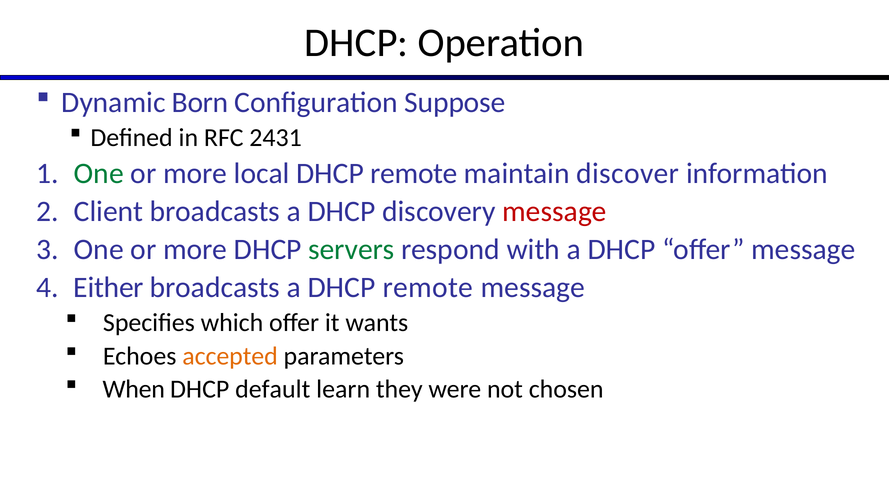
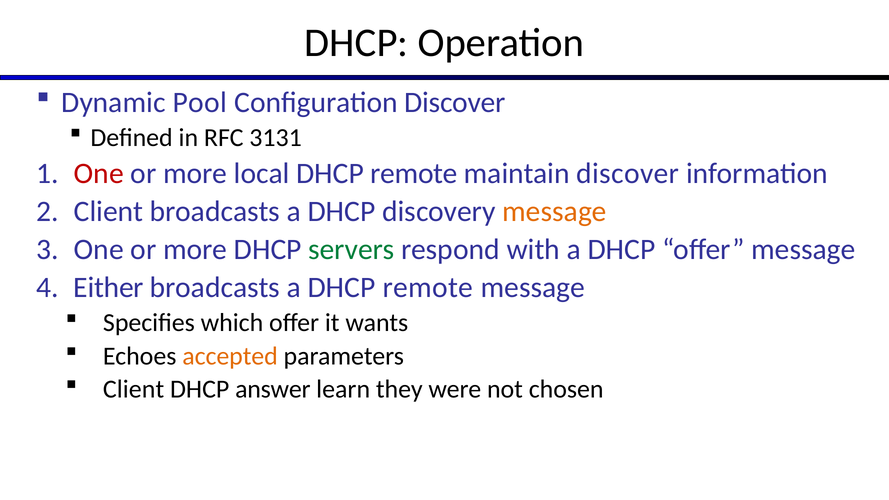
Born: Born -> Pool (200, 103)
Configuration Suppose: Suppose -> Discover (455, 103)
2431: 2431 -> 3131 (276, 138)
One colour: green -> red (99, 174)
message colour: red -> orange (554, 212)
When: When -> Client (134, 389)
default: default -> answer (273, 389)
